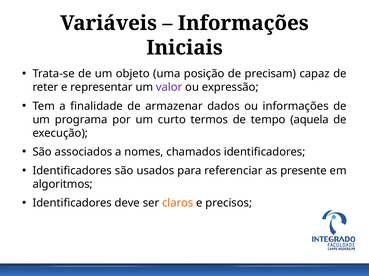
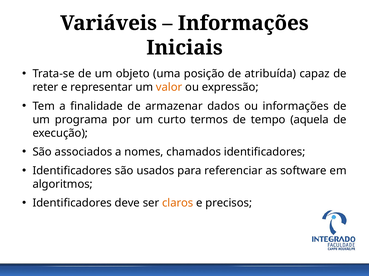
precisam: precisam -> atribuída (270, 74)
valor colour: purple -> orange (169, 87)
presente: presente -> software (303, 171)
